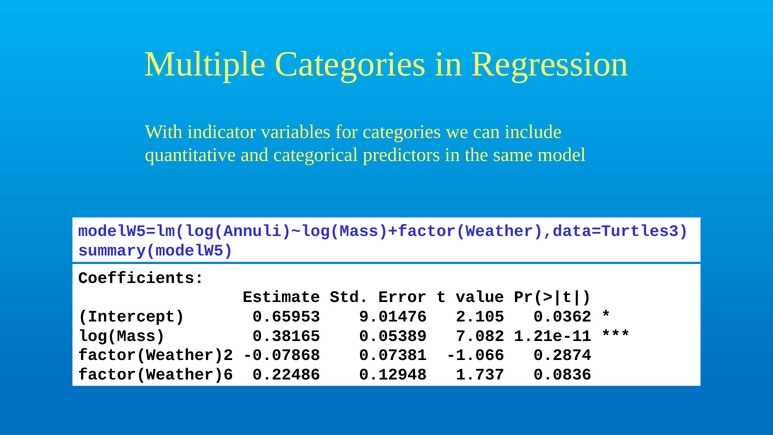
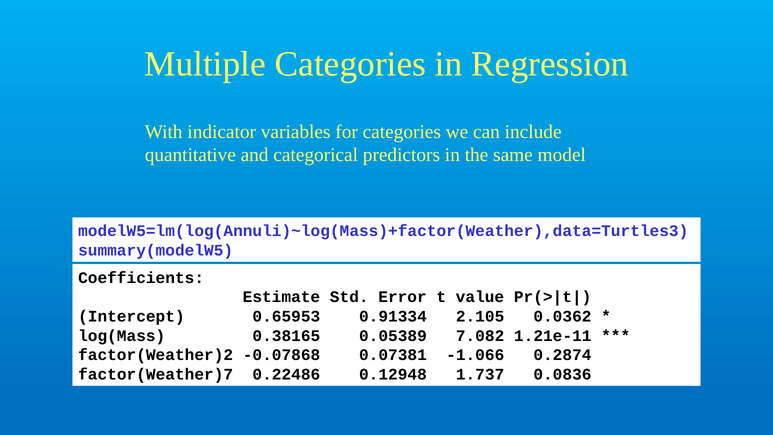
9.01476: 9.01476 -> 0.91334 (393, 316)
factor(Weather)6: factor(Weather)6 -> factor(Weather)7 (156, 374)
